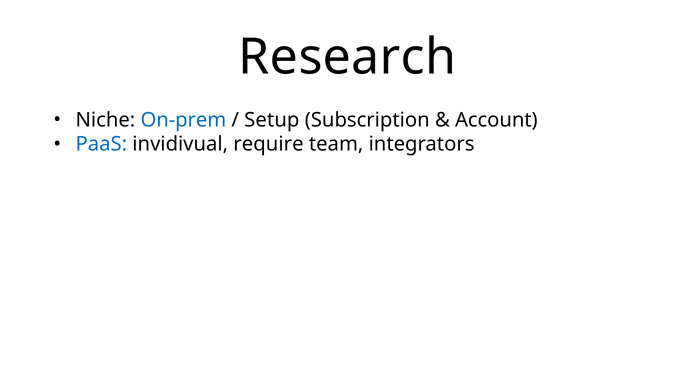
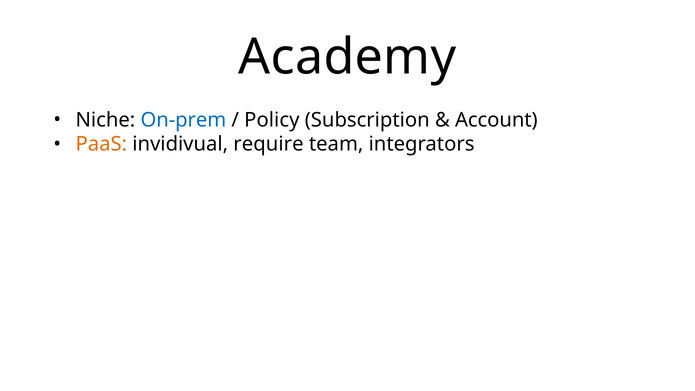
Research: Research -> Academy (347, 57)
Setup: Setup -> Policy (272, 120)
PaaS colour: blue -> orange (101, 144)
